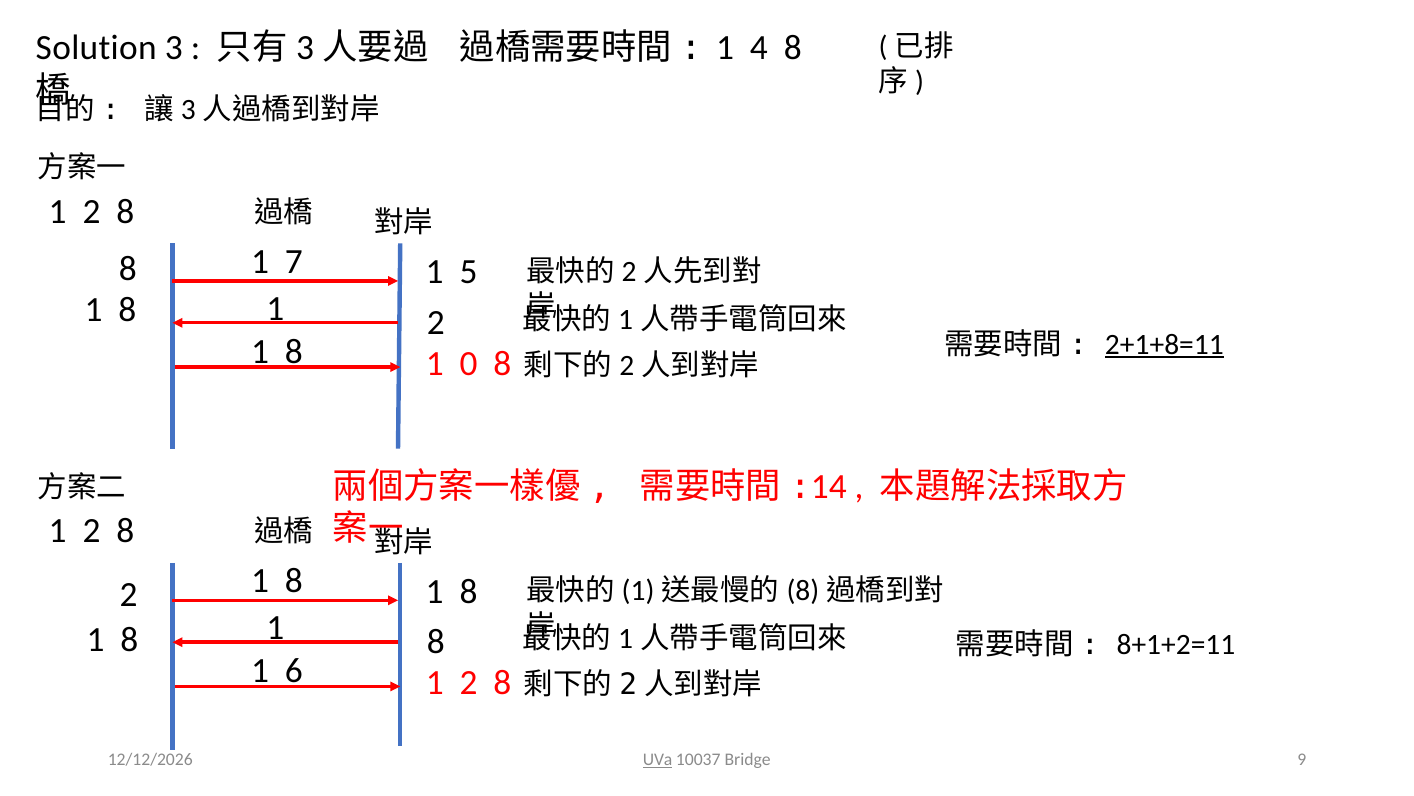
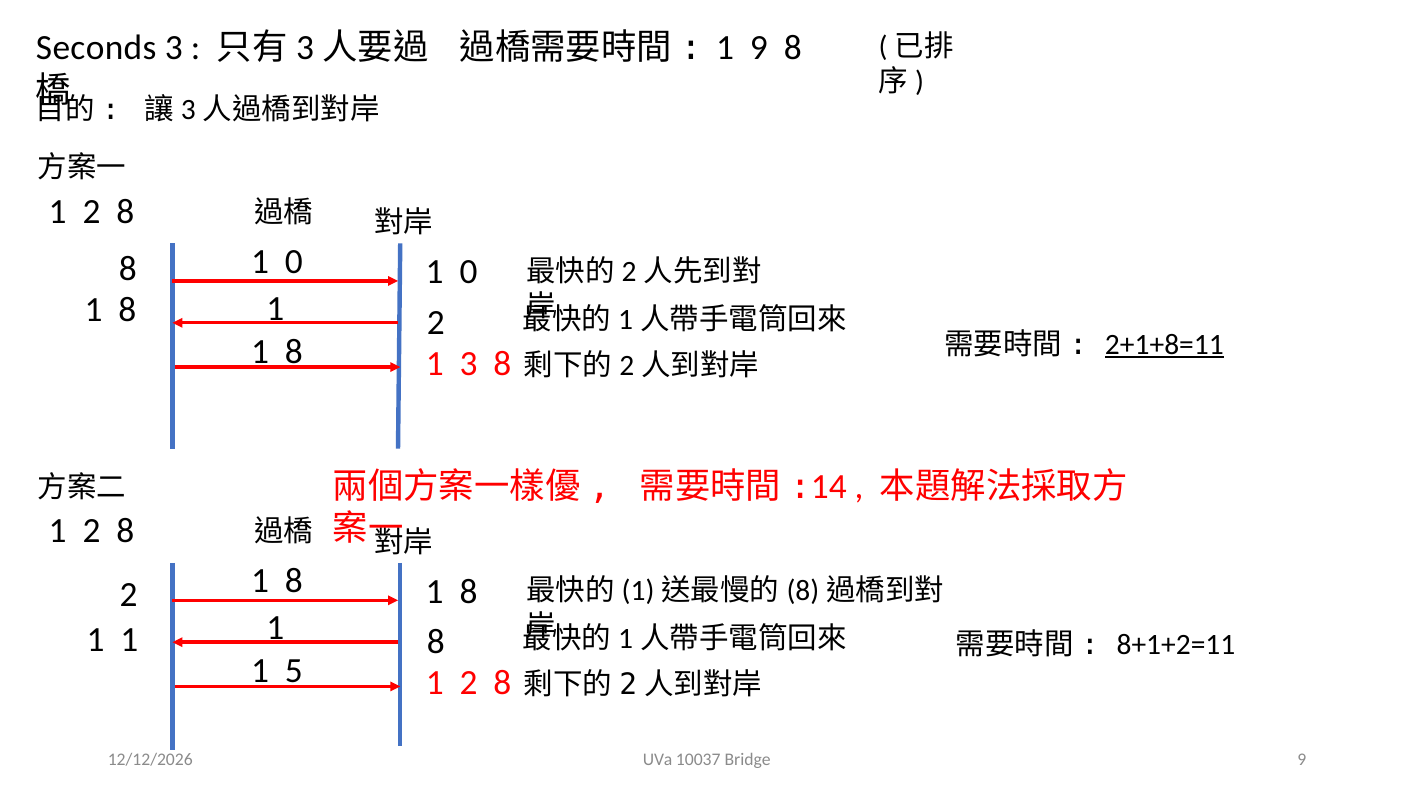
1 4: 4 -> 9 (759, 48)
Solution: Solution -> Seconds (96, 48)
8 1 7: 7 -> 0 (294, 262)
5: 5 -> 0 (468, 272)
1 0: 0 -> 3 (469, 363)
8: 8 -> 1 (129, 639)
6: 6 -> 5 (294, 671)
UVa underline: present -> none (658, 759)
